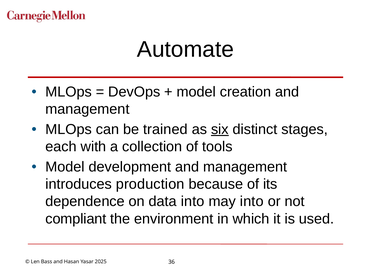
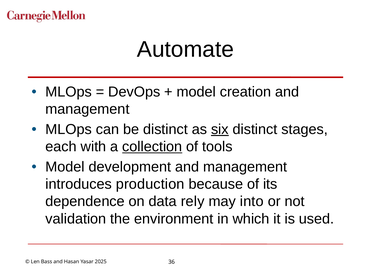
be trained: trained -> distinct (165, 129)
collection underline: none -> present (152, 147)
data into: into -> rely (193, 202)
compliant: compliant -> validation (76, 219)
